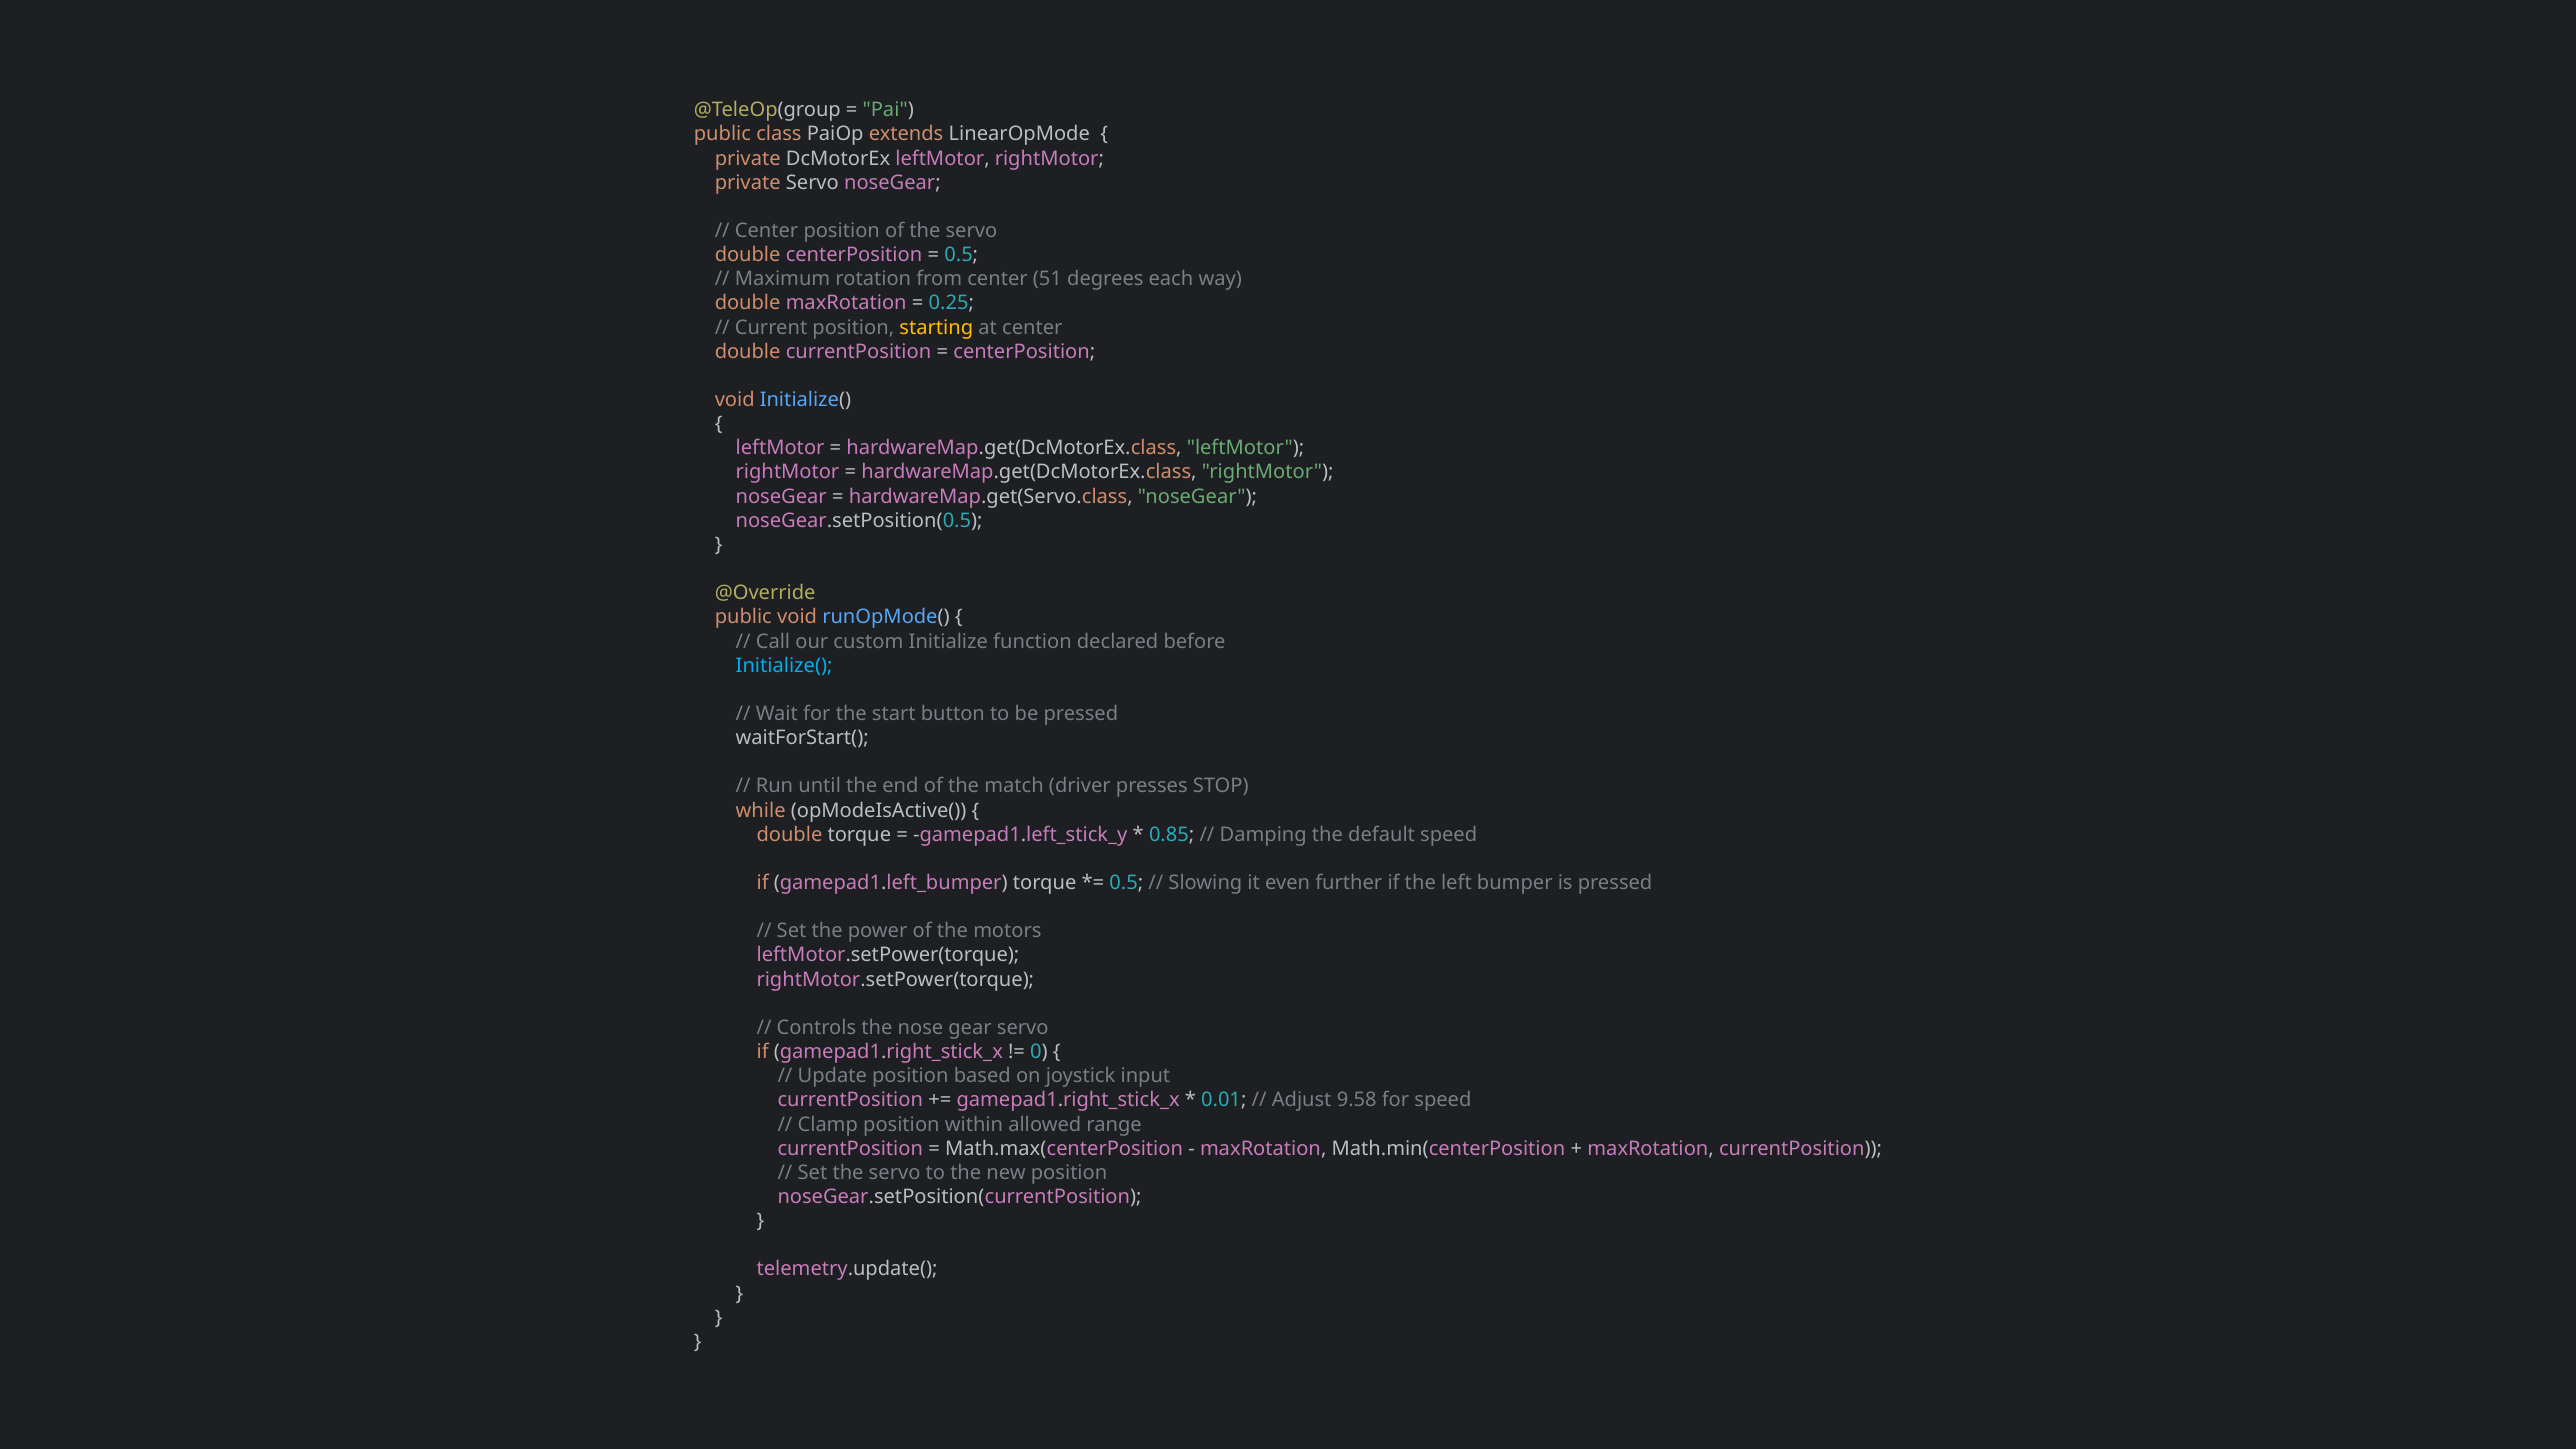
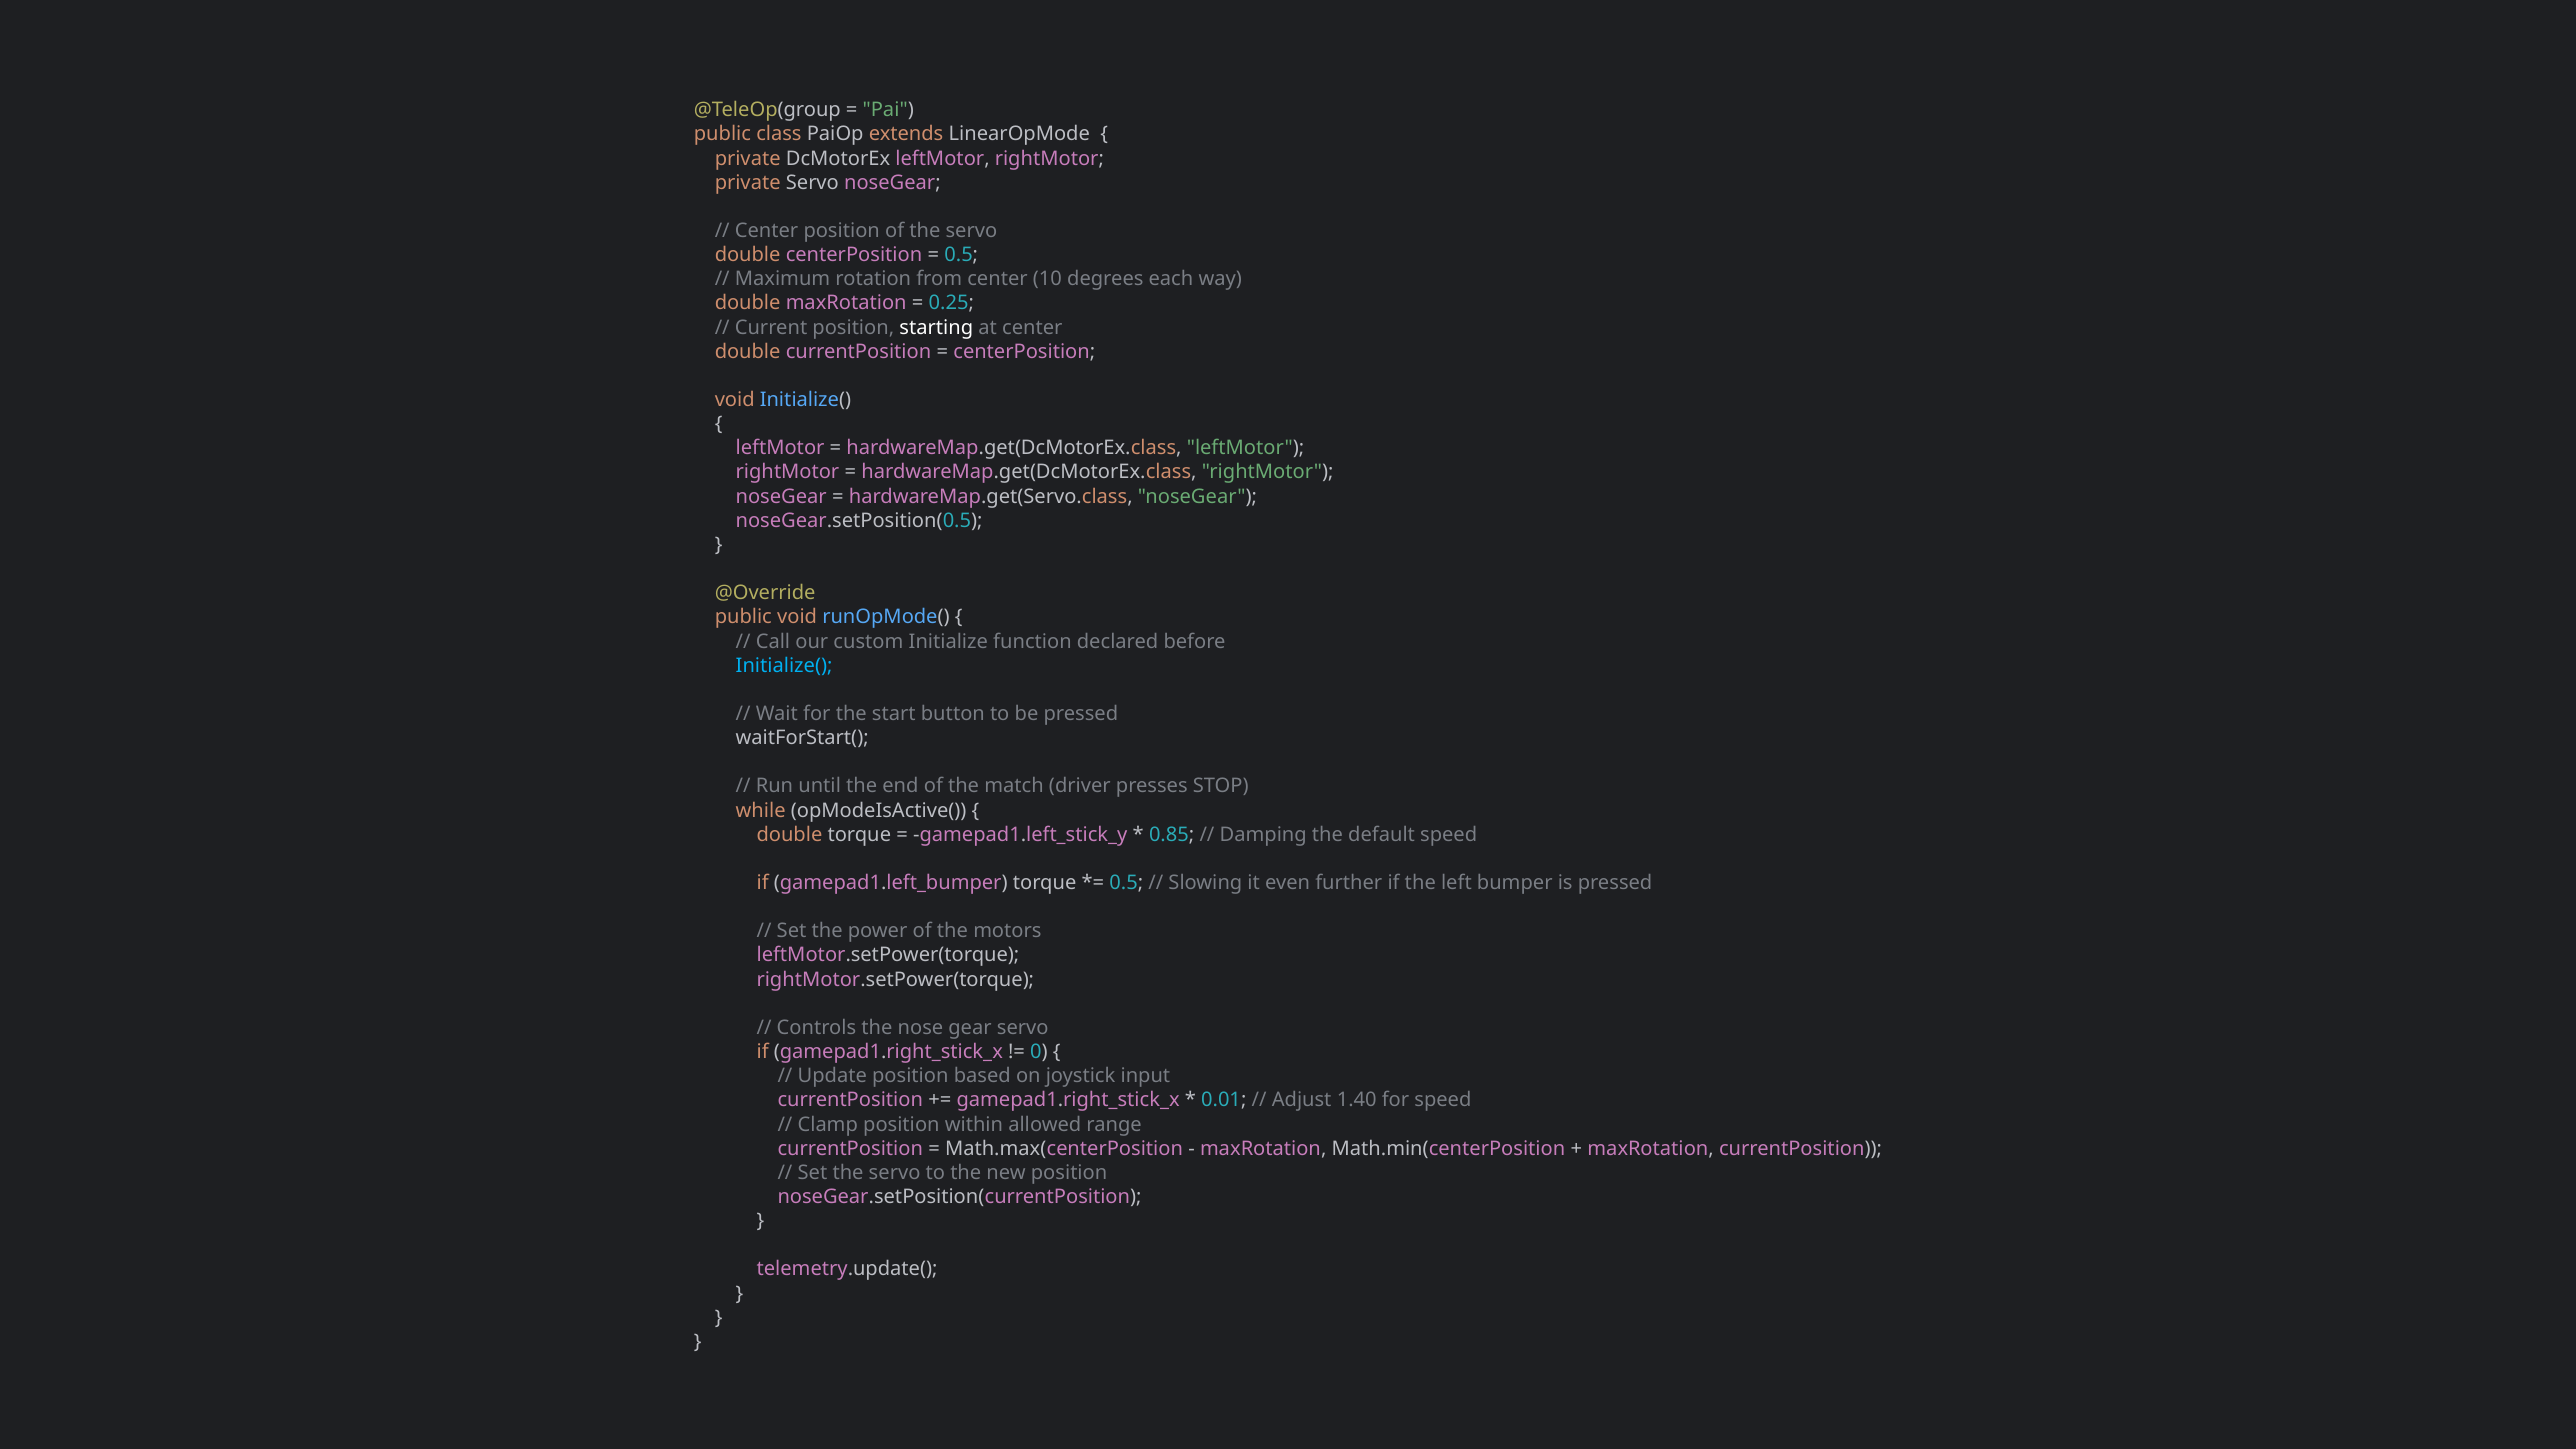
51: 51 -> 10 (1047, 279)
starting colour: yellow -> white (936, 327)
9.58: 9.58 -> 1.40 (1357, 1100)
